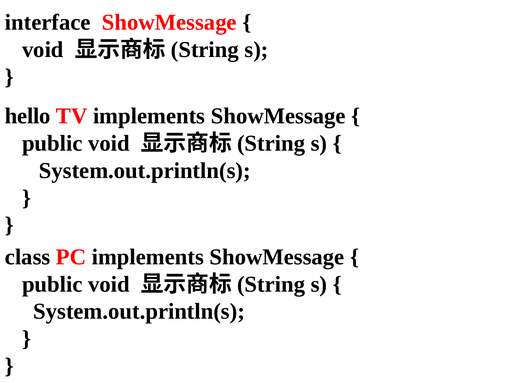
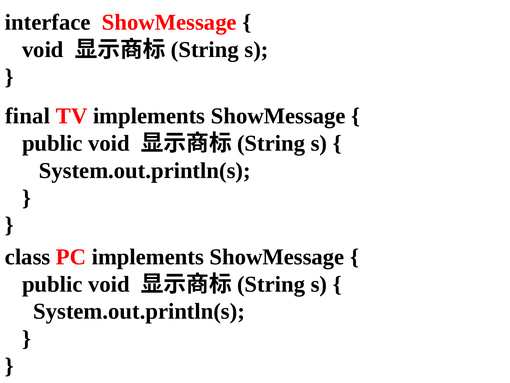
hello: hello -> final (28, 116)
